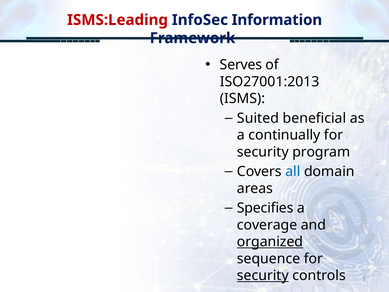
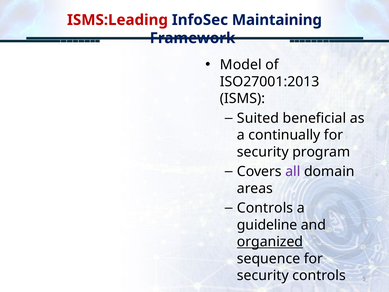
Information: Information -> Maintaining (277, 20)
Serves: Serves -> Model (241, 65)
all colour: blue -> purple (293, 171)
Specifies: Specifies -> Controls (265, 208)
coverage: coverage -> guideline (267, 225)
security underline: present -> none (263, 275)
